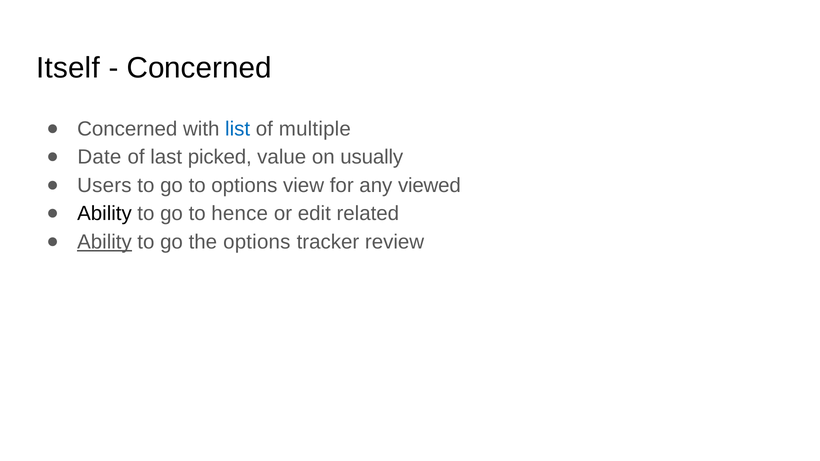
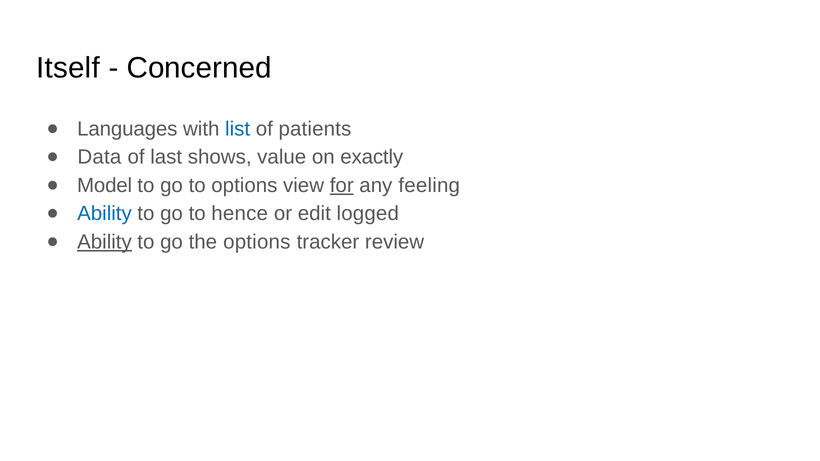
Concerned: Concerned -> Languages (127, 129)
multiple: multiple -> patients (315, 129)
Date: Date -> Data (99, 157)
picked: picked -> shows (220, 157)
usually: usually -> exactly (372, 157)
Users: Users -> Model (105, 186)
for underline: none -> present (342, 186)
viewed: viewed -> feeling (429, 186)
Ability colour: black -> blue (104, 214)
related: related -> logged (368, 214)
